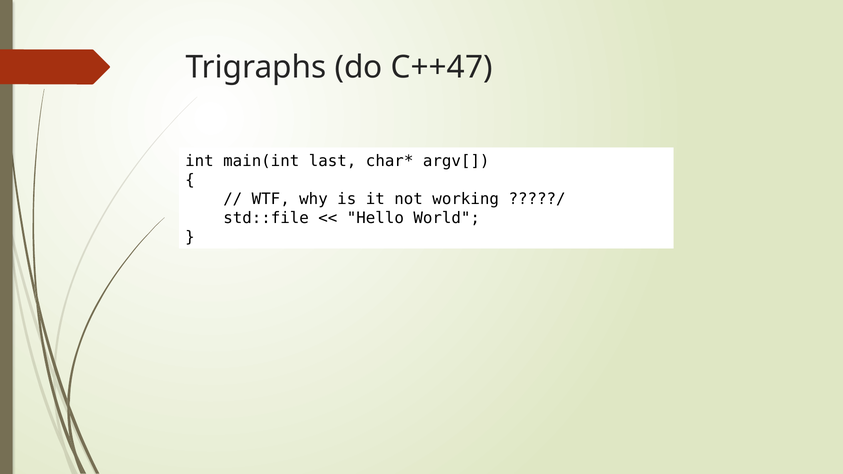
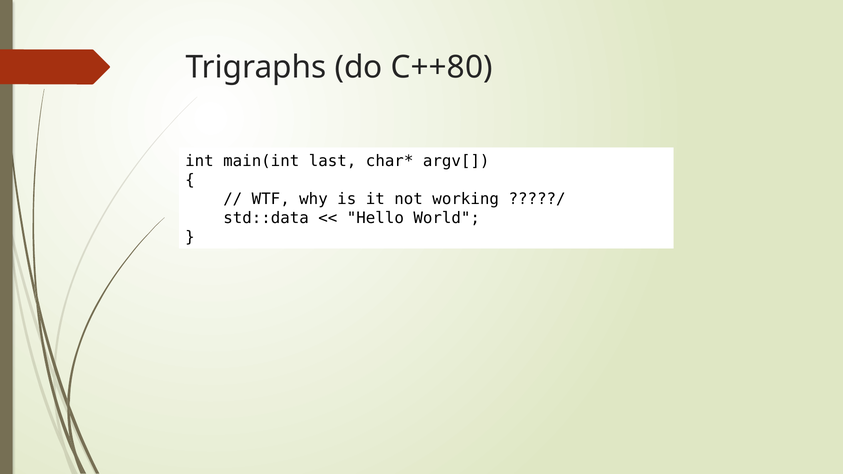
C++47: C++47 -> C++80 (442, 68)
std::file: std::file -> std::data (266, 218)
